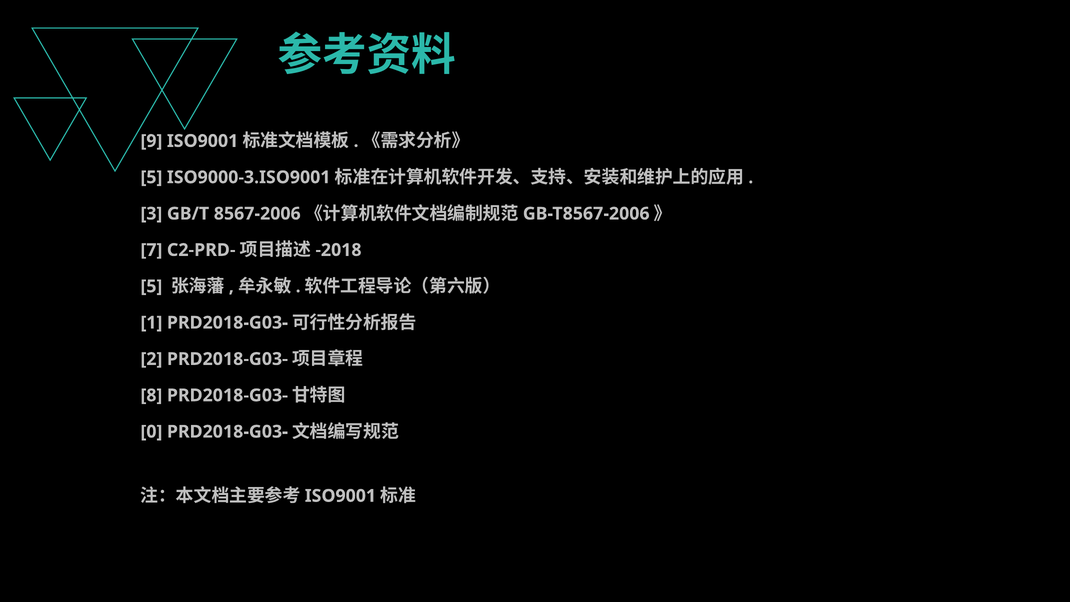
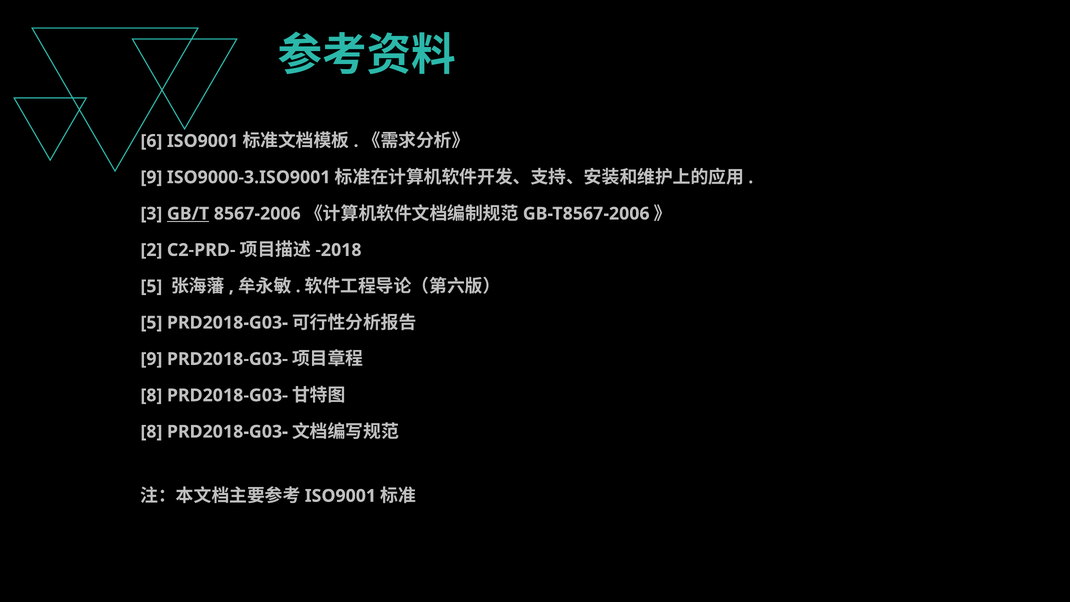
9: 9 -> 6 (151, 141)
5: 5 -> 9 (151, 177)
GB/T underline: none -> present (188, 214)
7: 7 -> 2 (151, 250)
1: 1 -> 5 (151, 323)
2: 2 -> 9 (151, 359)
0: 0 -> 8 (151, 432)
